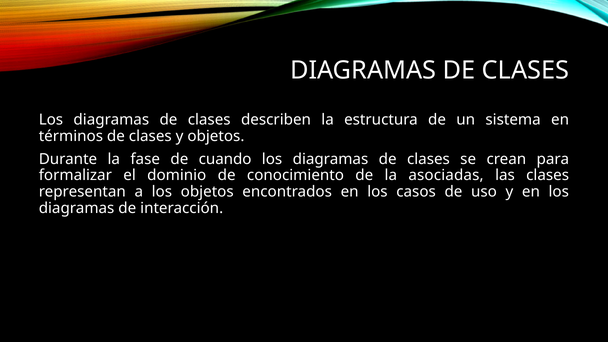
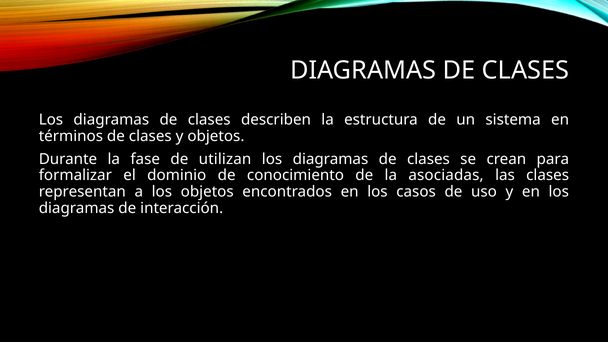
cuando: cuando -> utilizan (225, 159)
